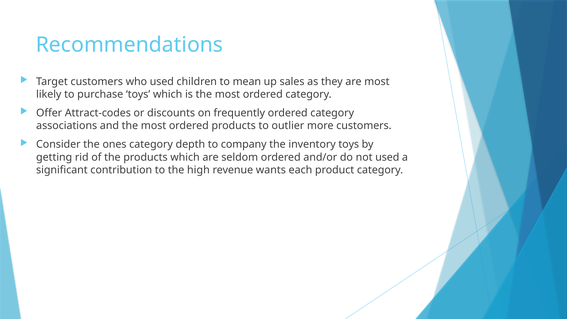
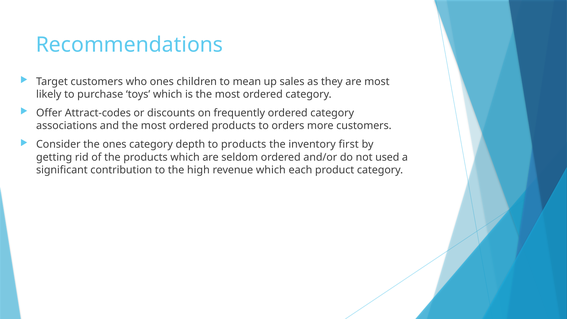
who used: used -> ones (162, 82)
outlier: outlier -> orders (288, 126)
to company: company -> products (244, 144)
inventory toys: toys -> first (349, 144)
revenue wants: wants -> which (271, 170)
